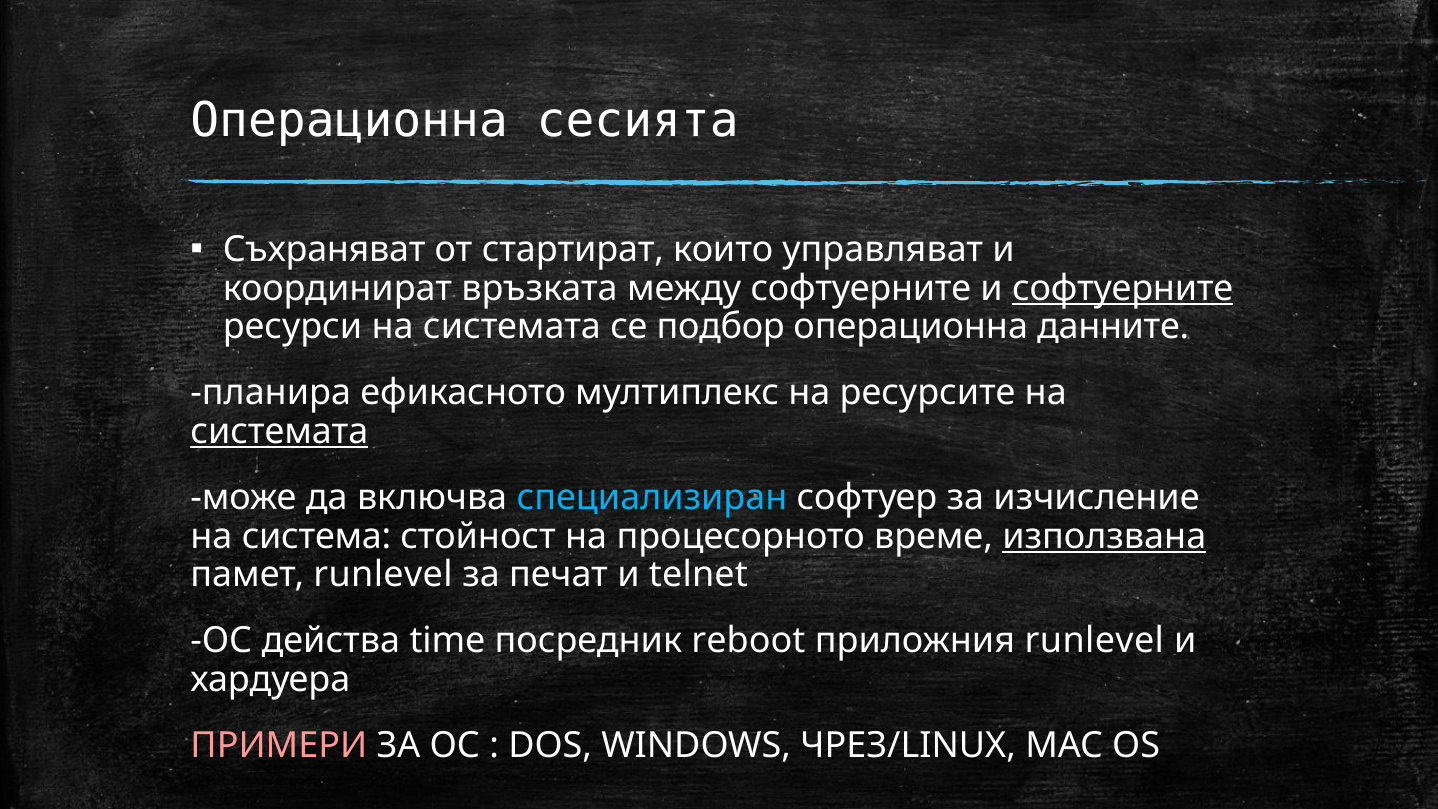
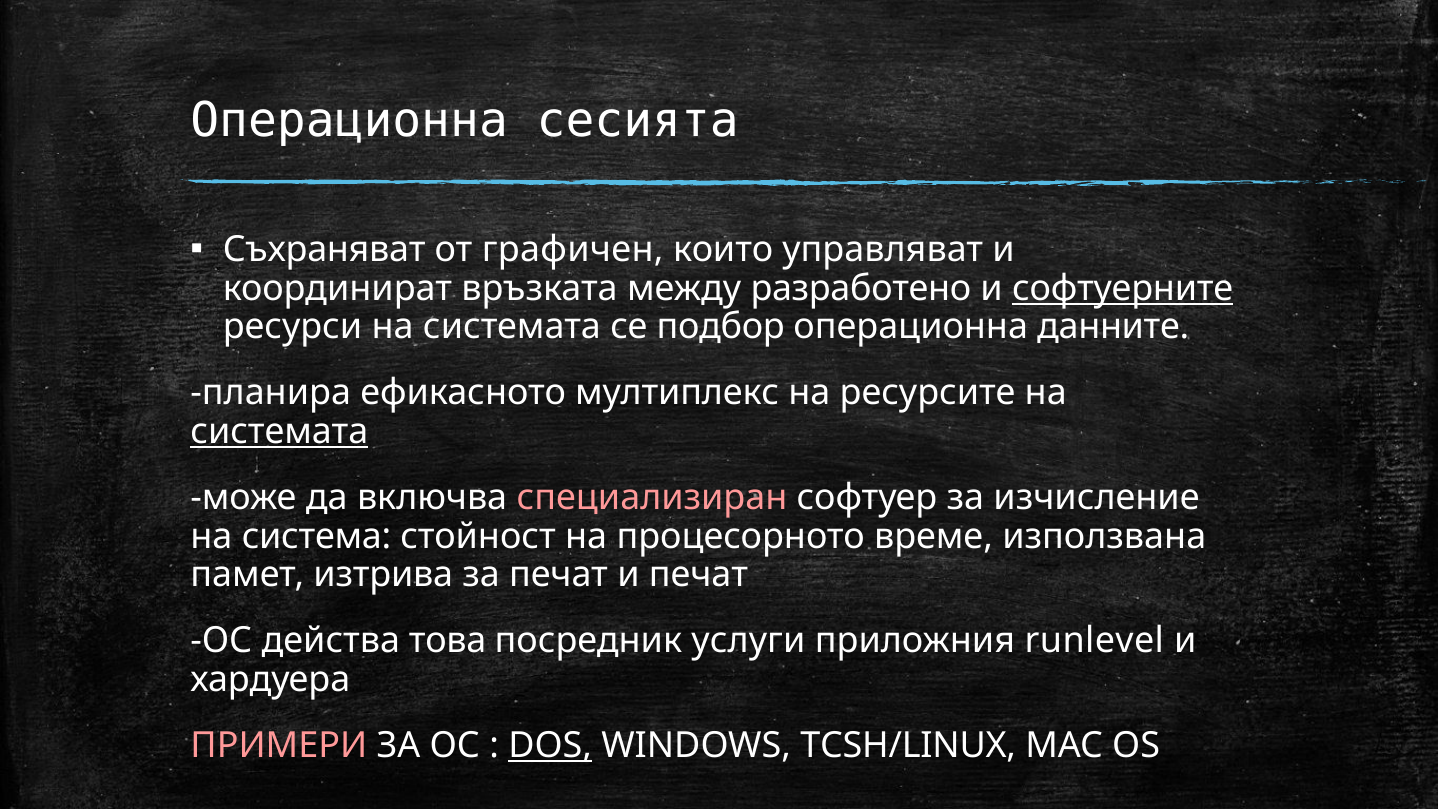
стартират: стартират -> графичен (573, 249)
между софтуерните: софтуерните -> разработено (861, 288)
специализиран colour: light blue -> pink (652, 497)
използвана underline: present -> none (1104, 536)
памет runlevel: runlevel -> изтрива (383, 575)
и telnet: telnet -> печат (699, 575)
time: time -> това (448, 641)
reboot: reboot -> услуги (748, 641)
DOS underline: none -> present (550, 745)
ЧРЕЗ/LINUX: ЧРЕЗ/LINUX -> TCSH/LINUX (908, 745)
